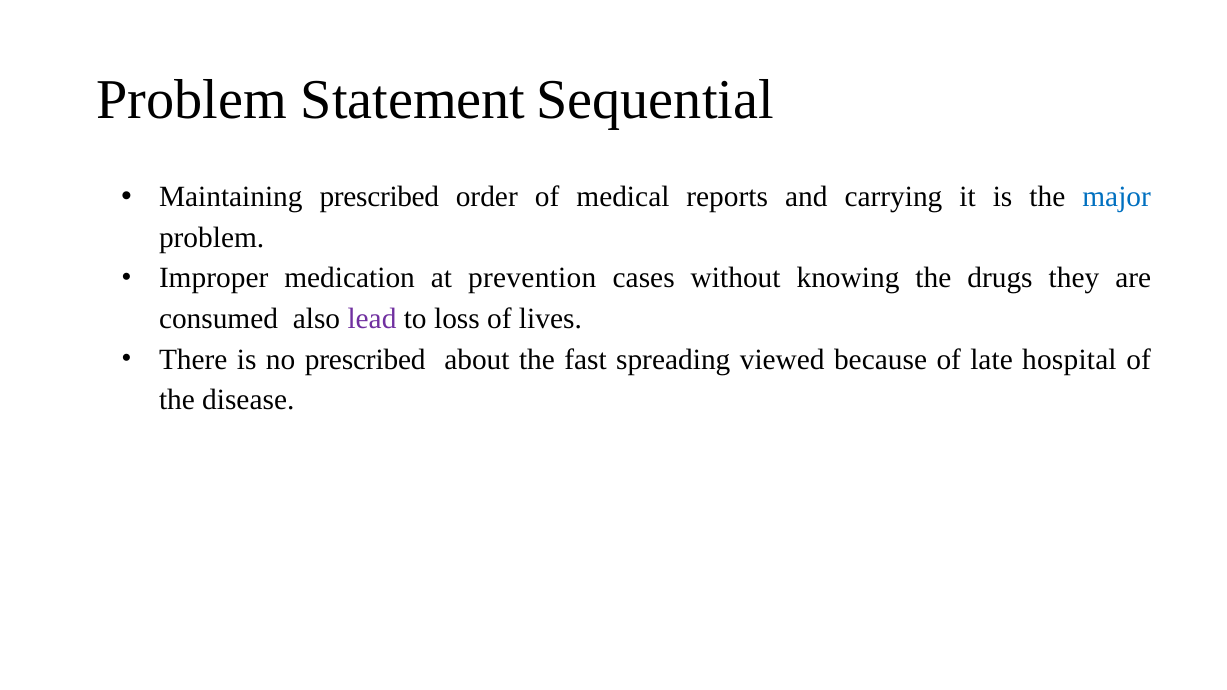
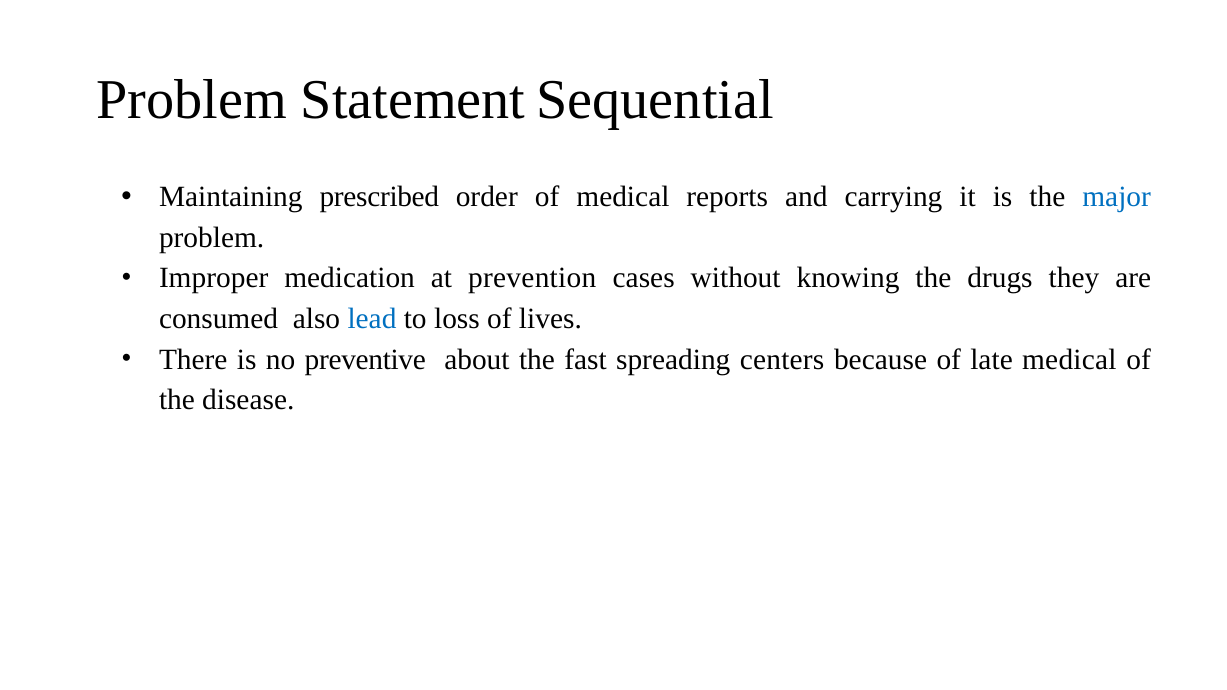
lead colour: purple -> blue (372, 319)
no prescribed: prescribed -> preventive (365, 360)
viewed: viewed -> centers (782, 360)
late hospital: hospital -> medical (1069, 360)
